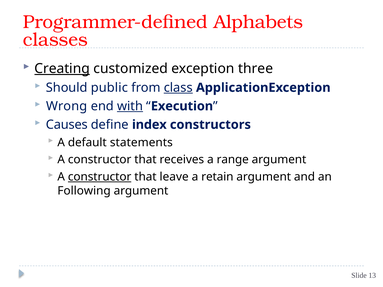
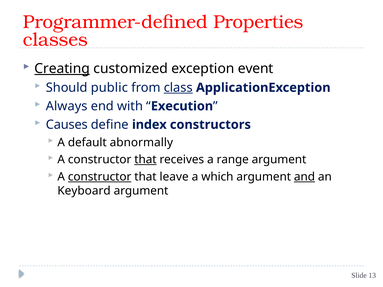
Alphabets: Alphabets -> Properties (258, 22)
three: three -> event (256, 69)
Wrong: Wrong -> Always (67, 106)
with underline: present -> none (130, 106)
statements: statements -> abnormally (141, 143)
that underline: none -> present (145, 160)
retain: retain -> which (217, 177)
and underline: none -> present (304, 177)
Following: Following -> Keyboard (84, 191)
